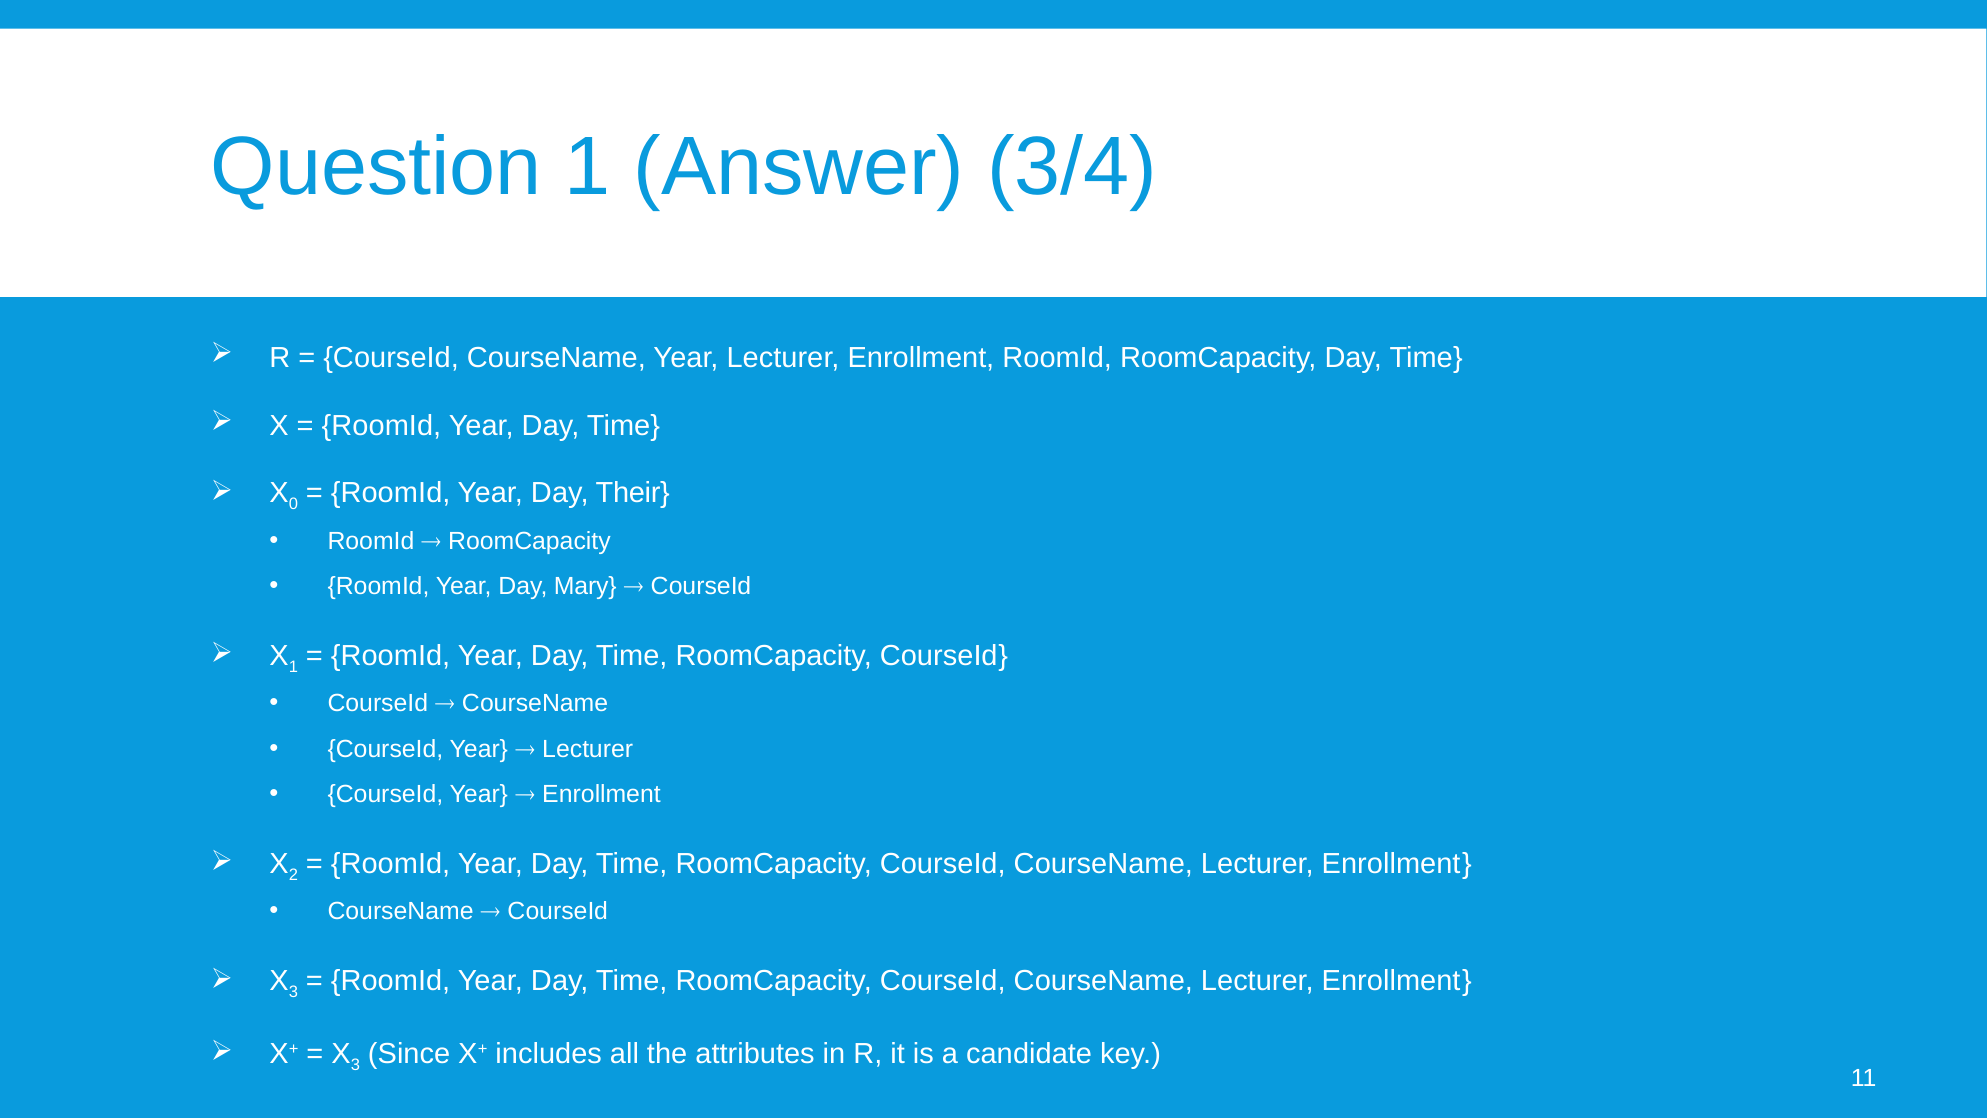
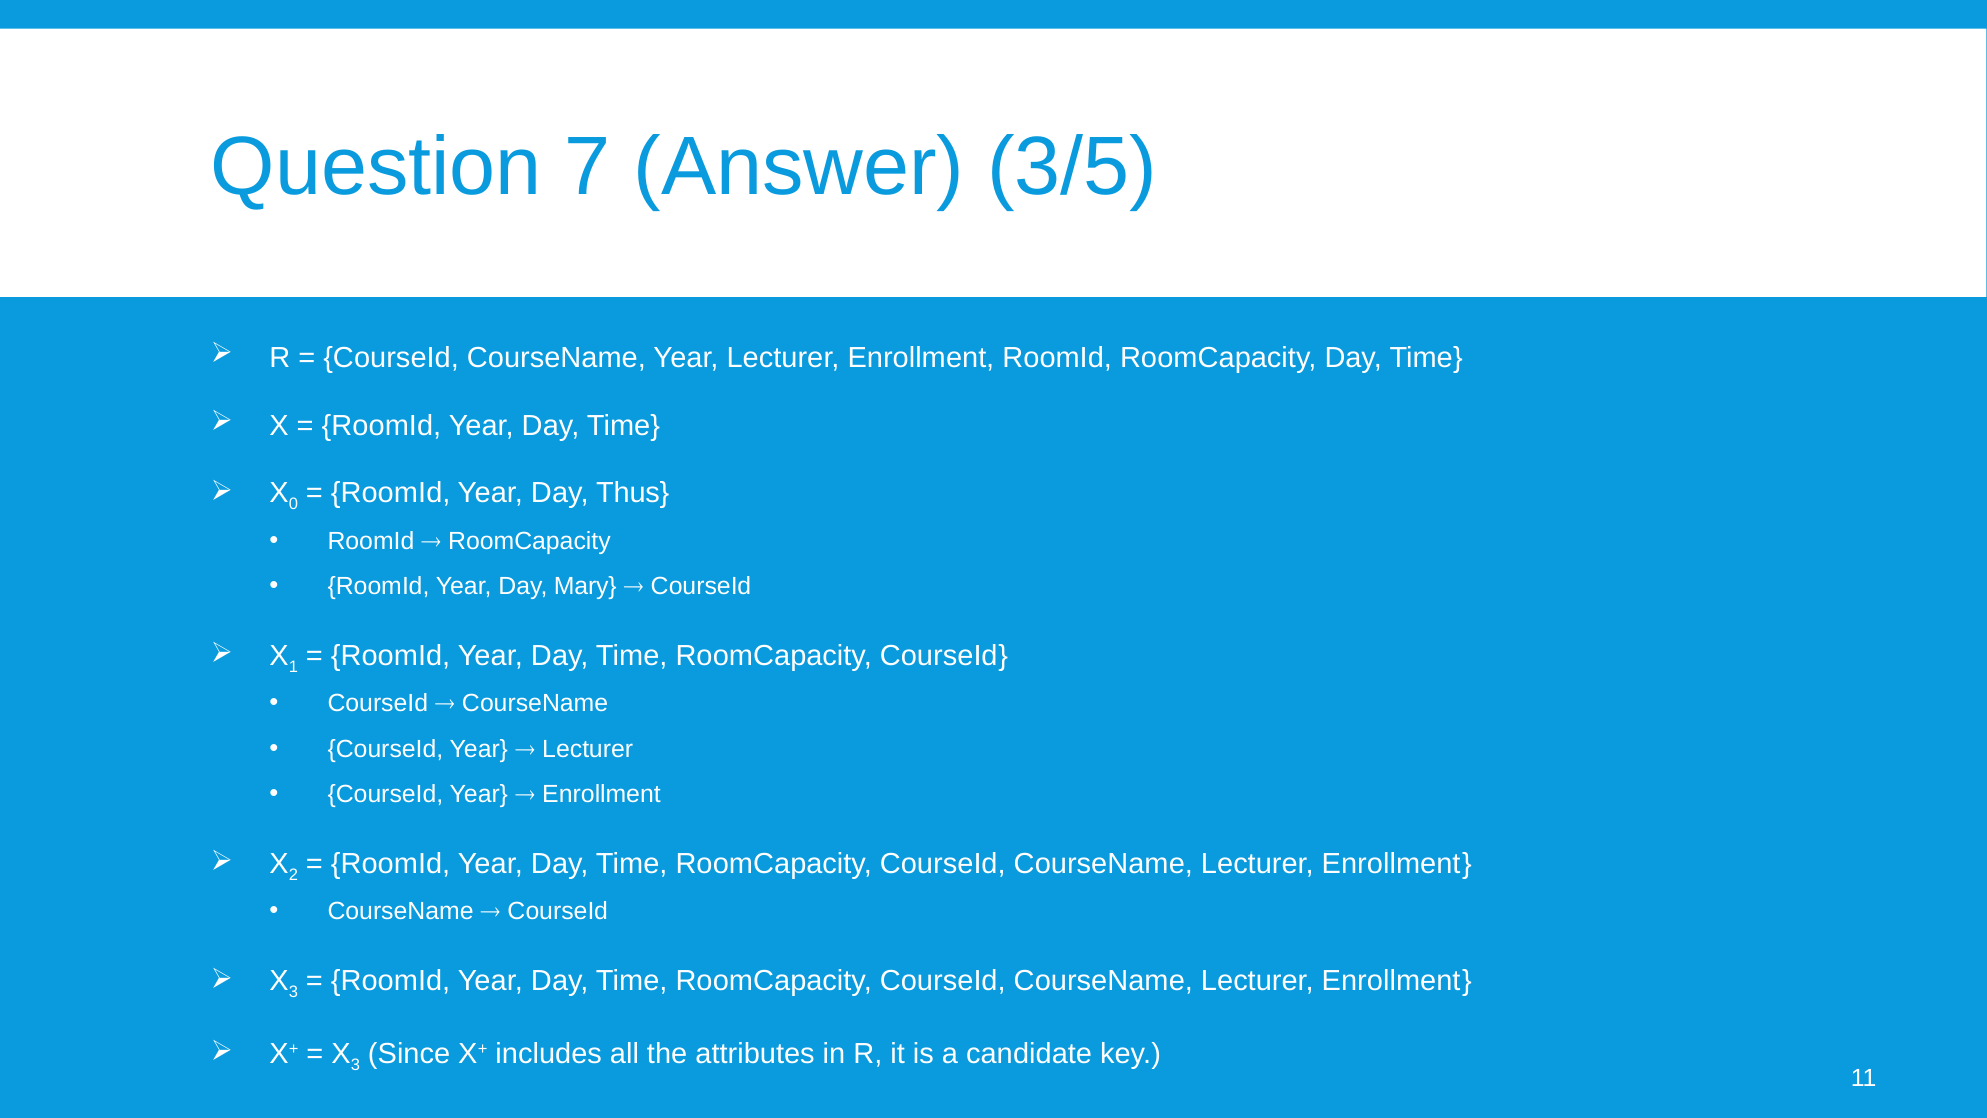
Question 1: 1 -> 7 (588, 167)
3/4: 3/4 -> 3/5 (1072, 167)
Their: Their -> Thus (633, 493)
